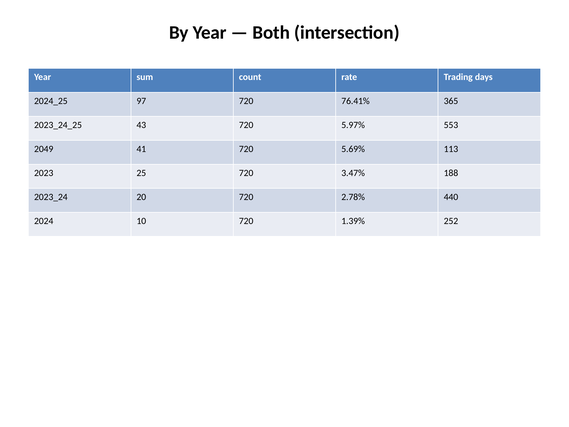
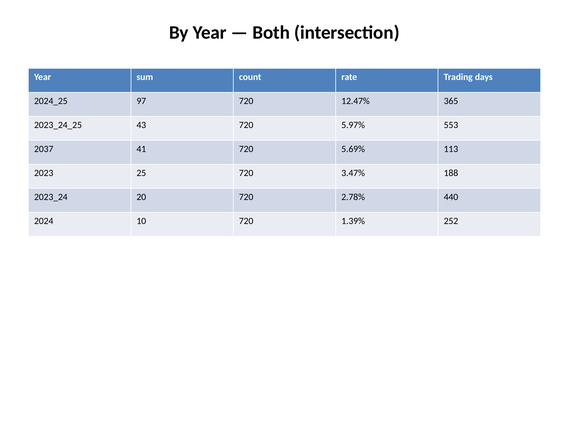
76.41%: 76.41% -> 12.47% (356, 101)
2049: 2049 -> 2037 (44, 149)
